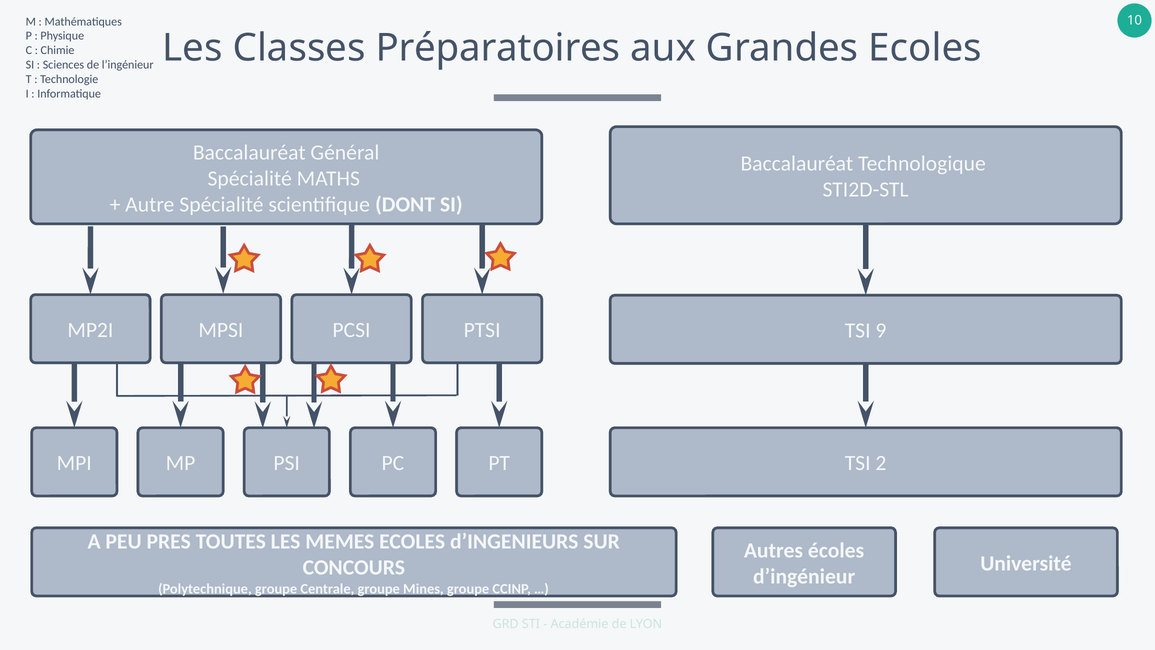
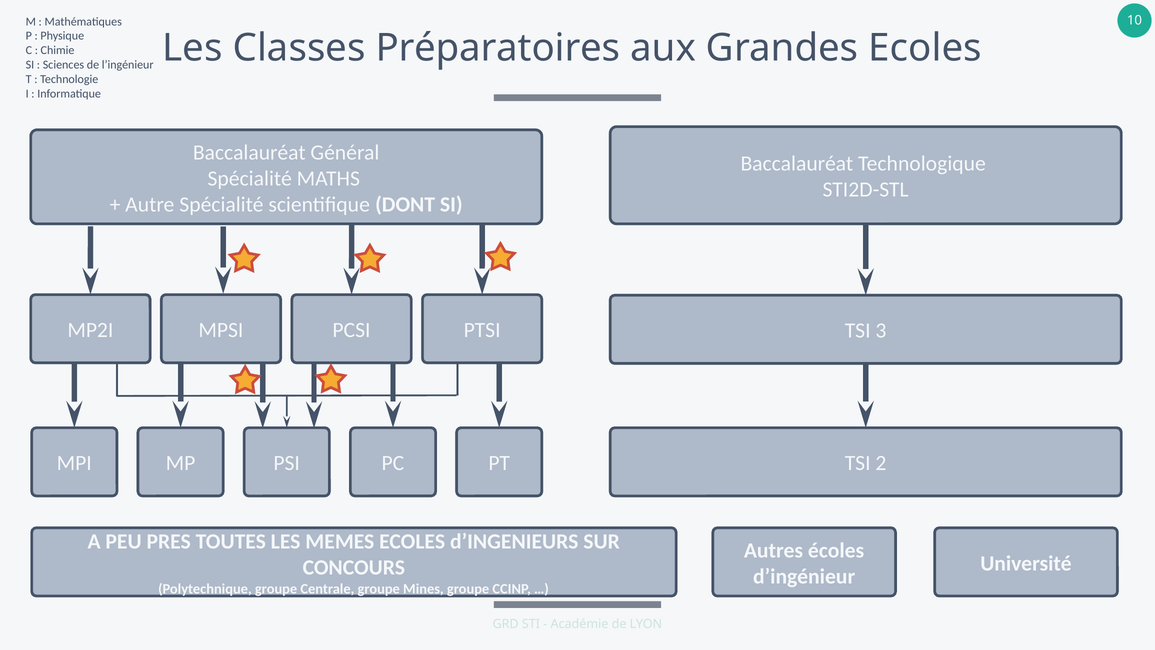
9: 9 -> 3 (881, 331)
